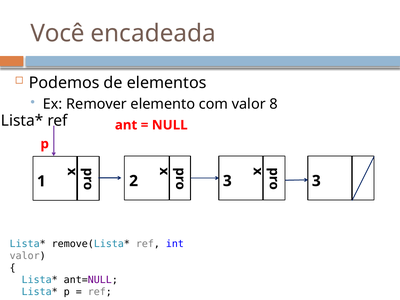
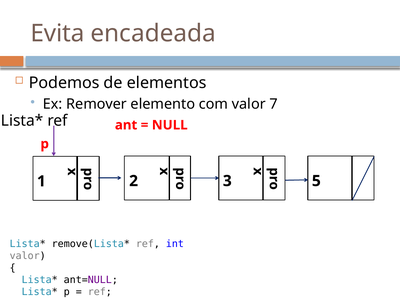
Você: Você -> Evita (58, 33)
8: 8 -> 7 (274, 104)
3 3: 3 -> 5 (316, 181)
